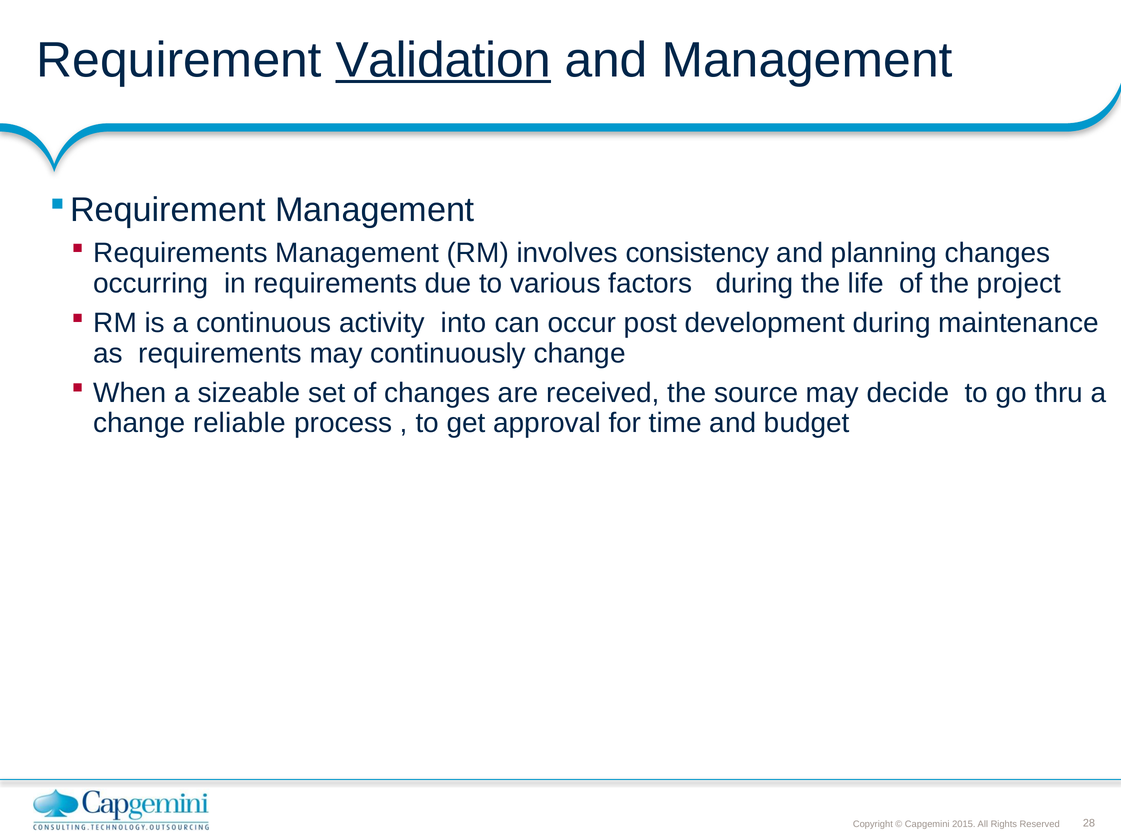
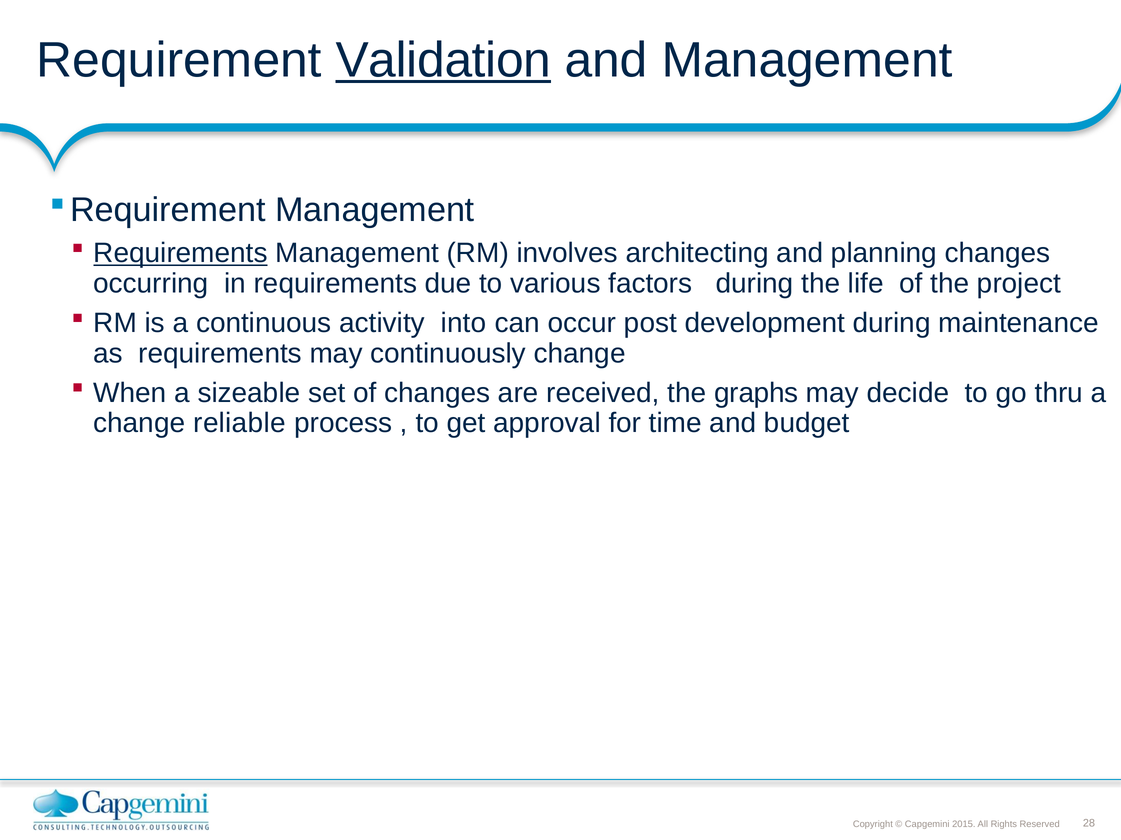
Requirements underline: none -> present (181, 253)
consistency: consistency -> architecting (697, 253)
source: source -> graphs (756, 393)
